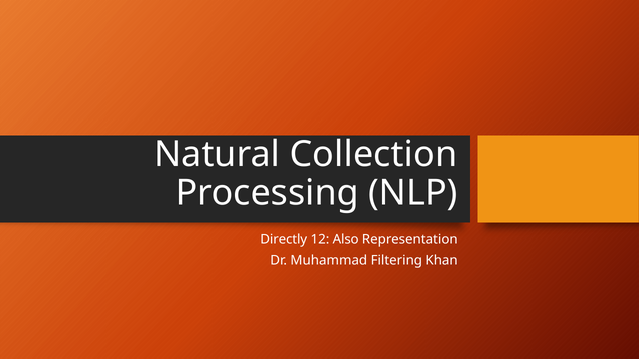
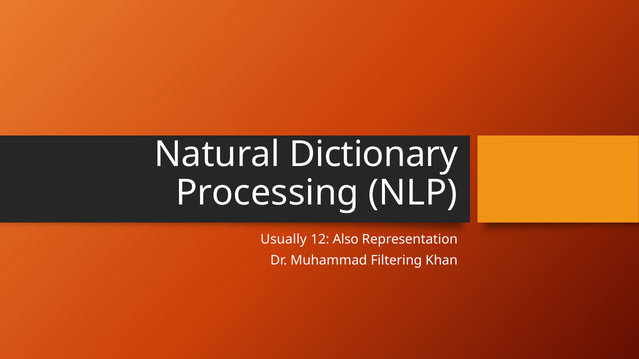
Collection: Collection -> Dictionary (374, 154)
Directly: Directly -> Usually (284, 240)
